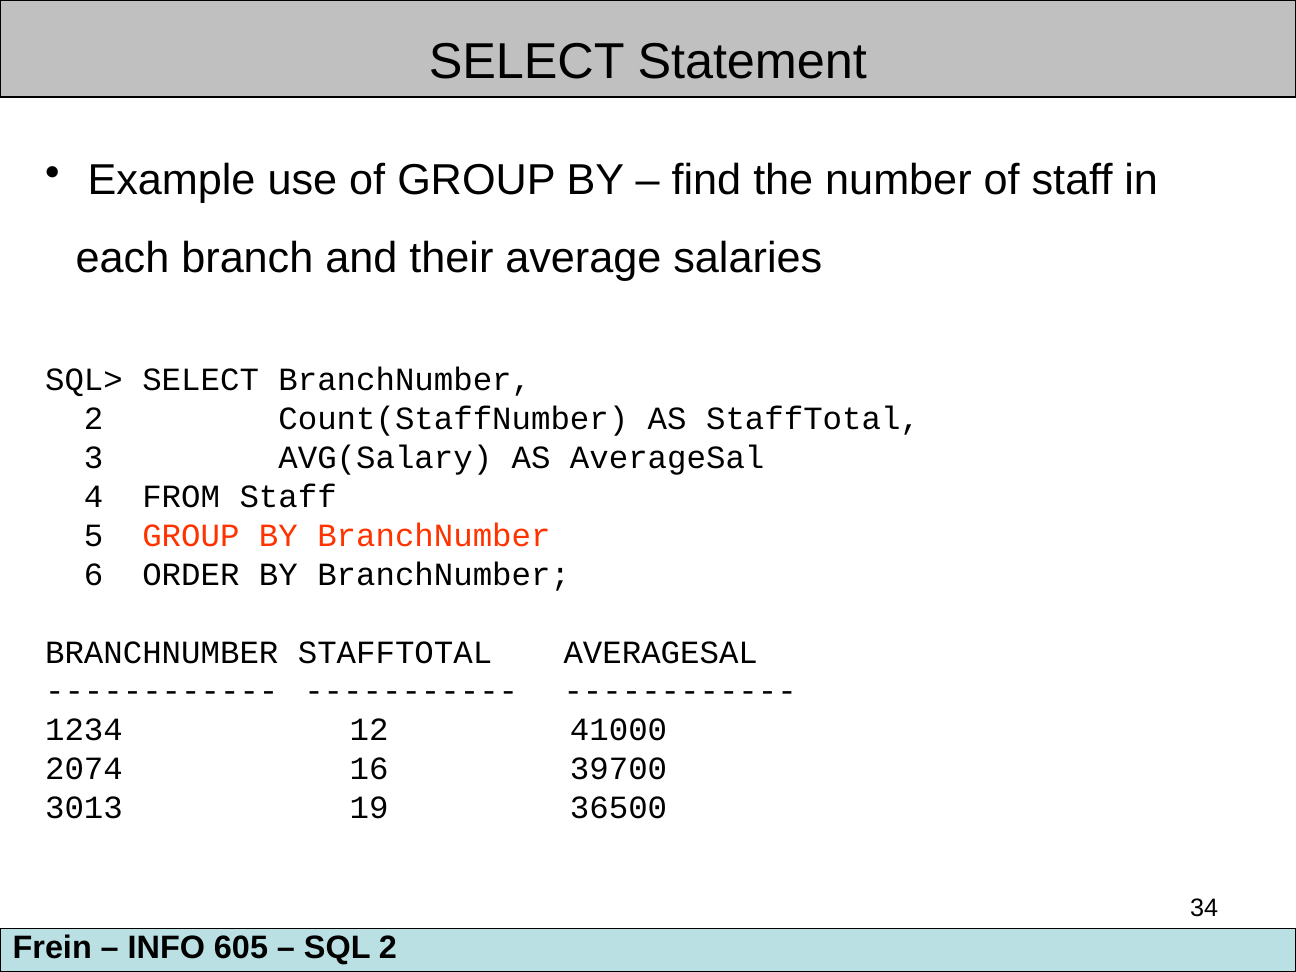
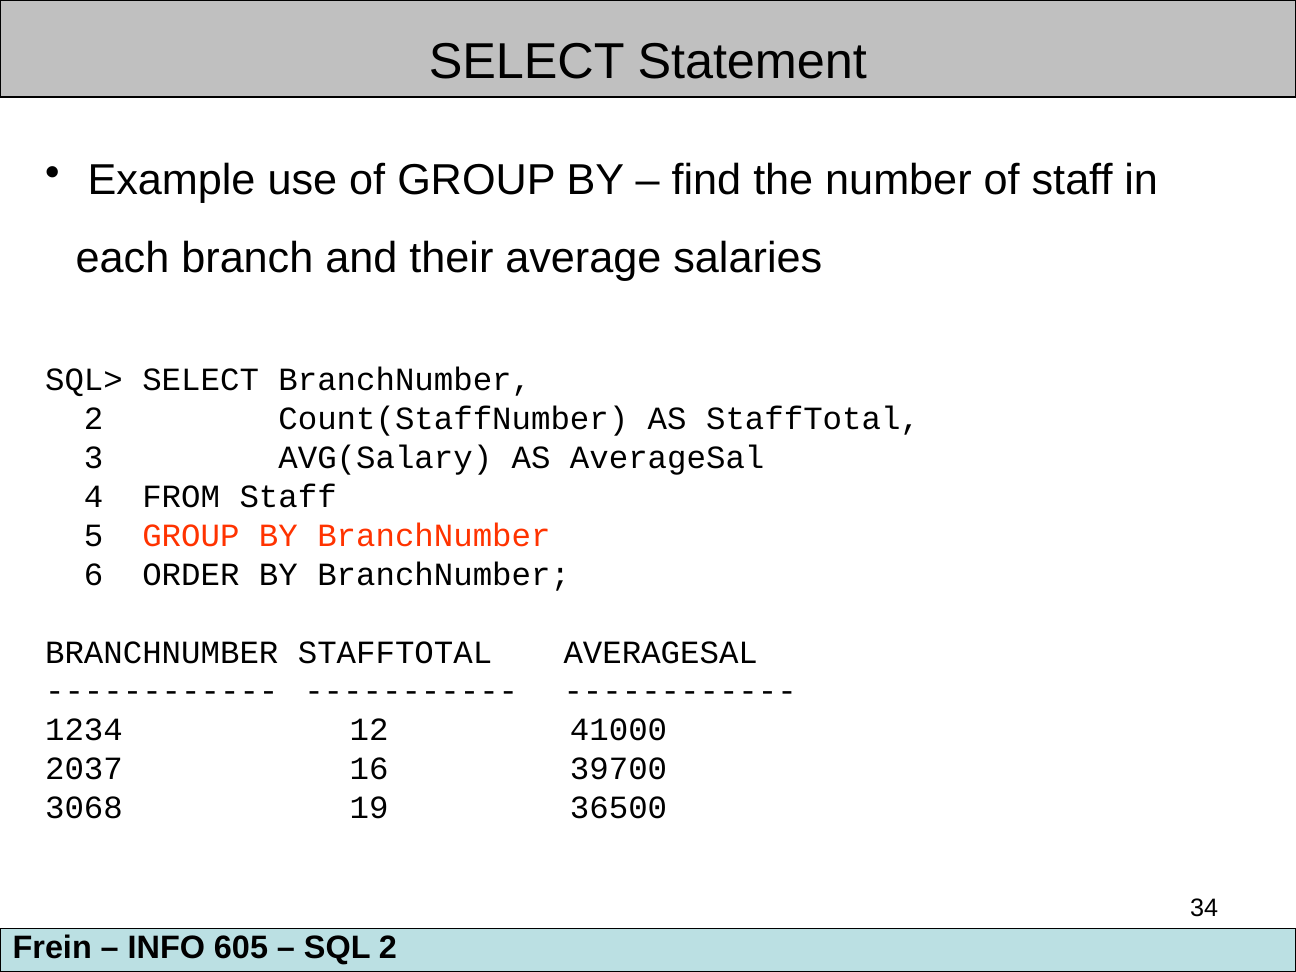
2074: 2074 -> 2037 (84, 769)
3013: 3013 -> 3068 (84, 808)
